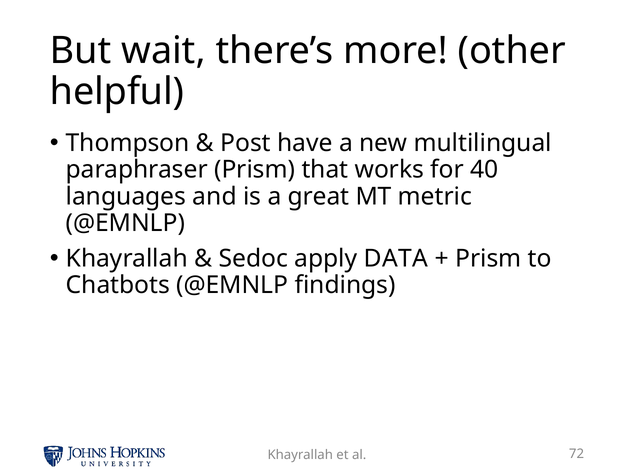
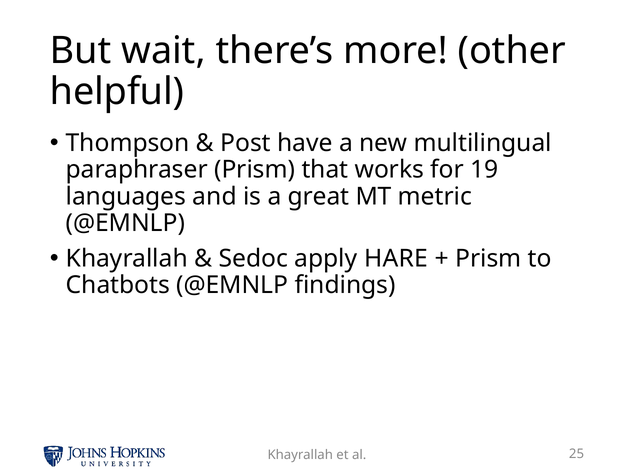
40: 40 -> 19 (484, 170)
DATA: DATA -> HARE (396, 258)
72: 72 -> 25 (577, 453)
